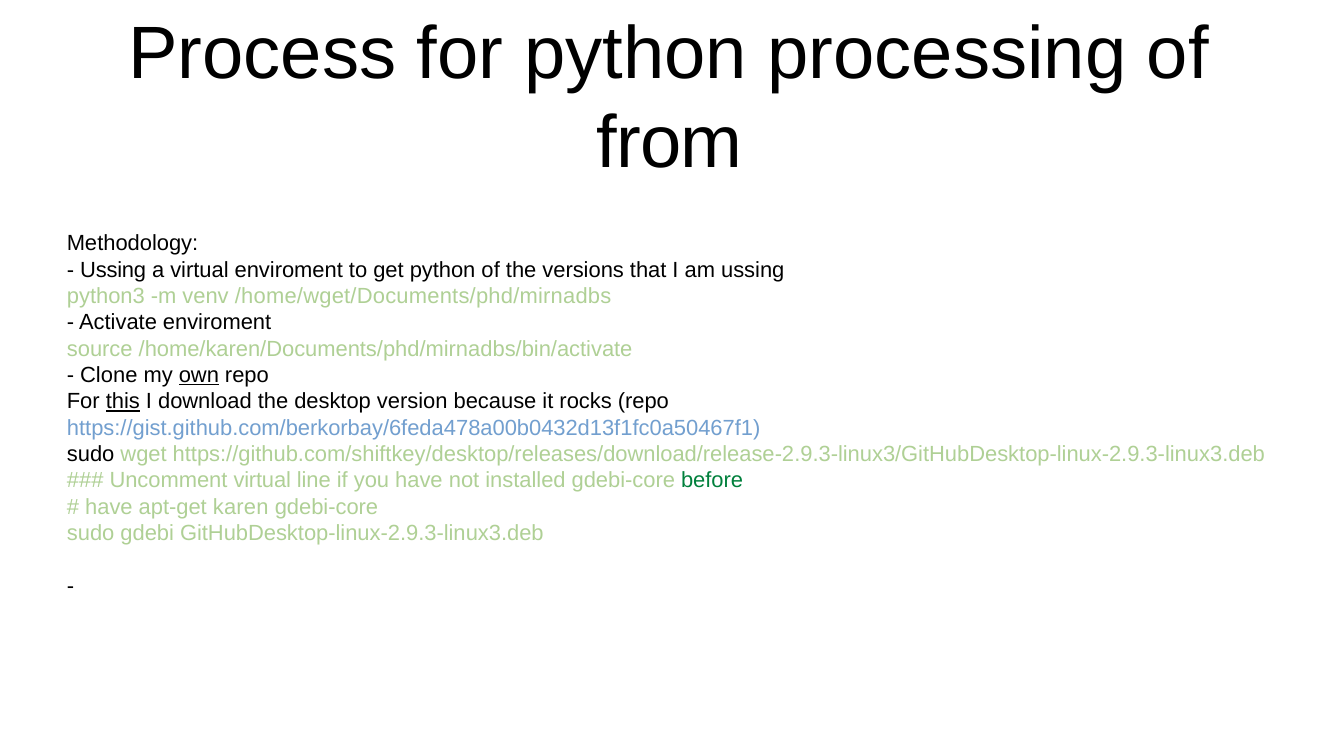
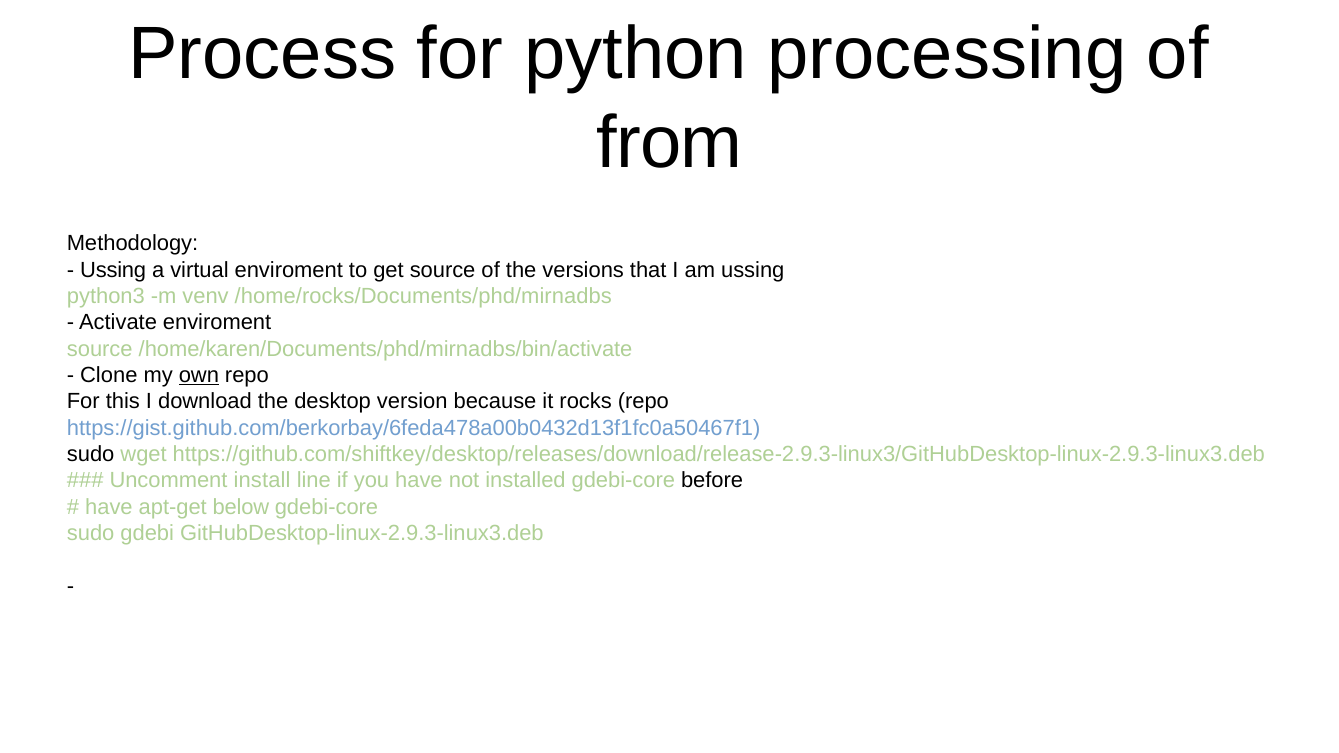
get python: python -> source (443, 270)
/home/wget/Documents/phd/mirnadbs: /home/wget/Documents/phd/mirnadbs -> /home/rocks/Documents/phd/mirnadbs (423, 296)
this underline: present -> none (123, 402)
Uncomment virtual: virtual -> install (262, 481)
before colour: green -> black (712, 481)
karen: karen -> below (241, 507)
